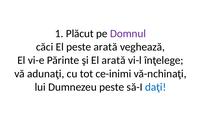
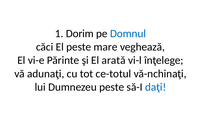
Plăcut: Plăcut -> Dorim (80, 34)
Domnul colour: purple -> blue (128, 34)
peste arată: arată -> mare (106, 47)
ce-inimi: ce-inimi -> ce-totul (113, 74)
